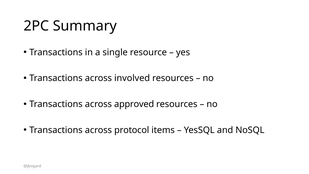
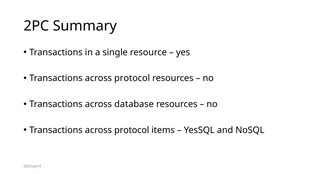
involved: involved -> protocol (132, 78)
approved: approved -> database (134, 104)
